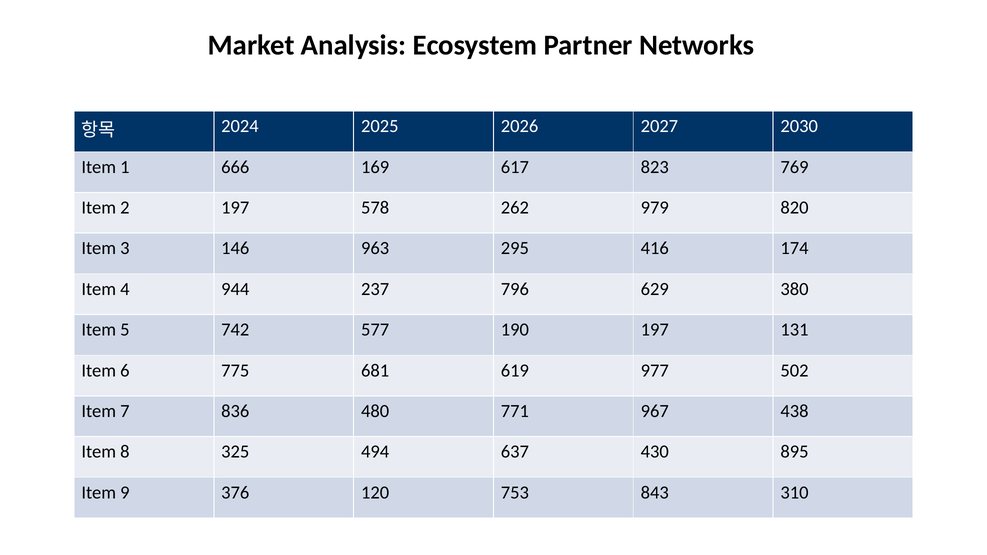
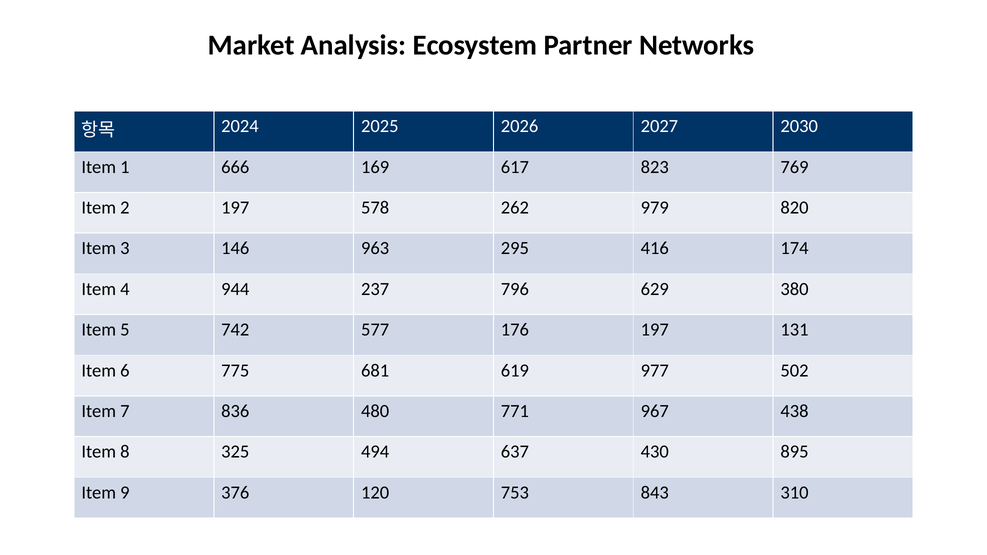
190: 190 -> 176 (515, 330)
